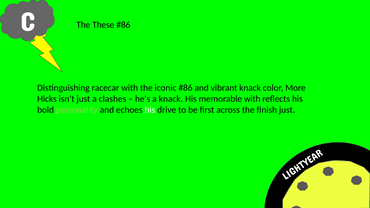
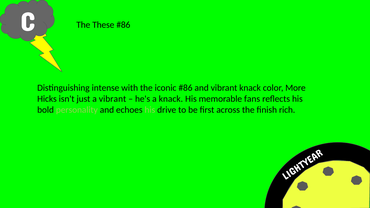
racecar: racecar -> intense (105, 88)
a clashes: clashes -> vibrant (113, 99)
memorable with: with -> fans (252, 99)
his colour: white -> light green (150, 110)
finish just: just -> rich (287, 110)
